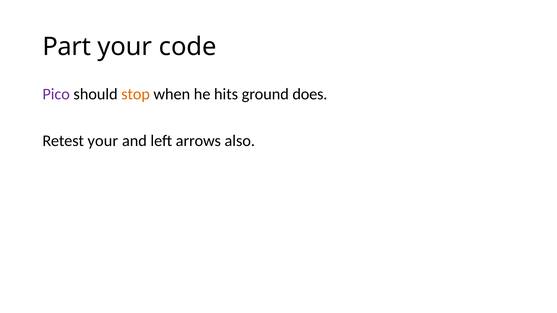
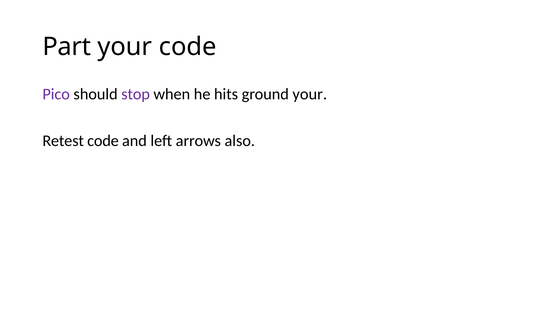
stop colour: orange -> purple (136, 94)
ground does: does -> your (310, 94)
Retest your: your -> code (103, 141)
